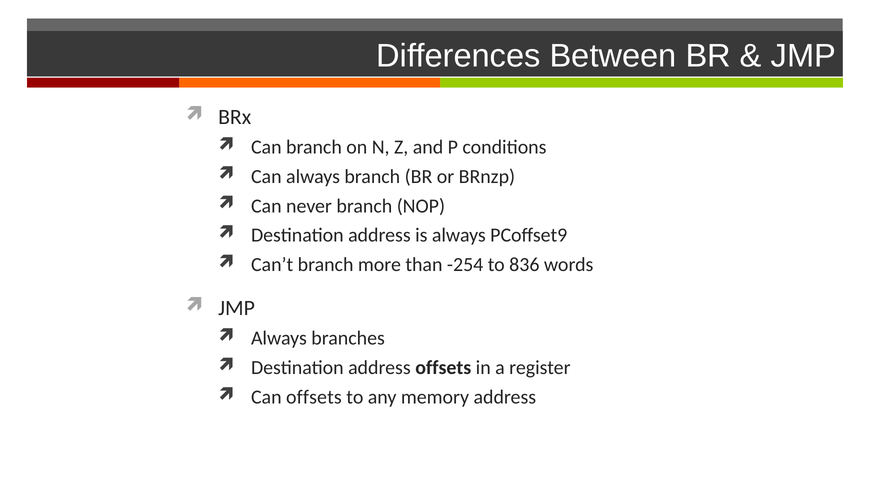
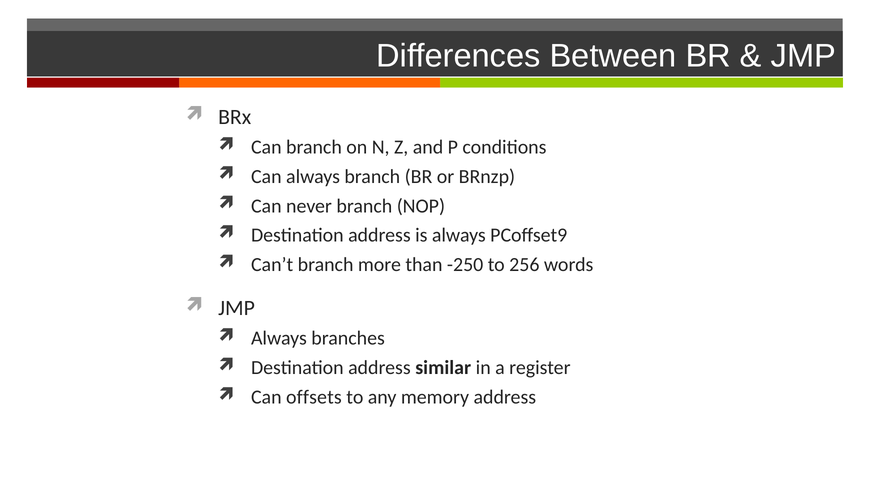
-254: -254 -> -250 (465, 264)
836: 836 -> 256 (524, 264)
address offsets: offsets -> similar (443, 367)
